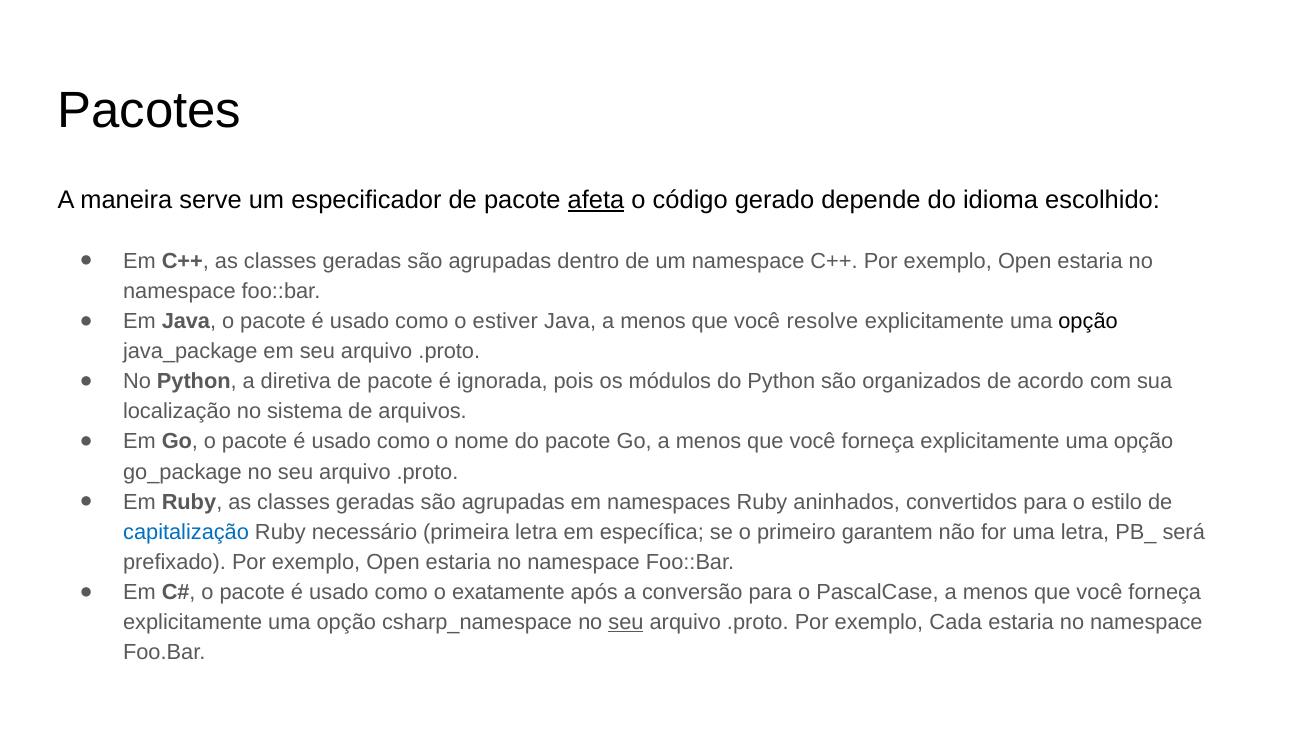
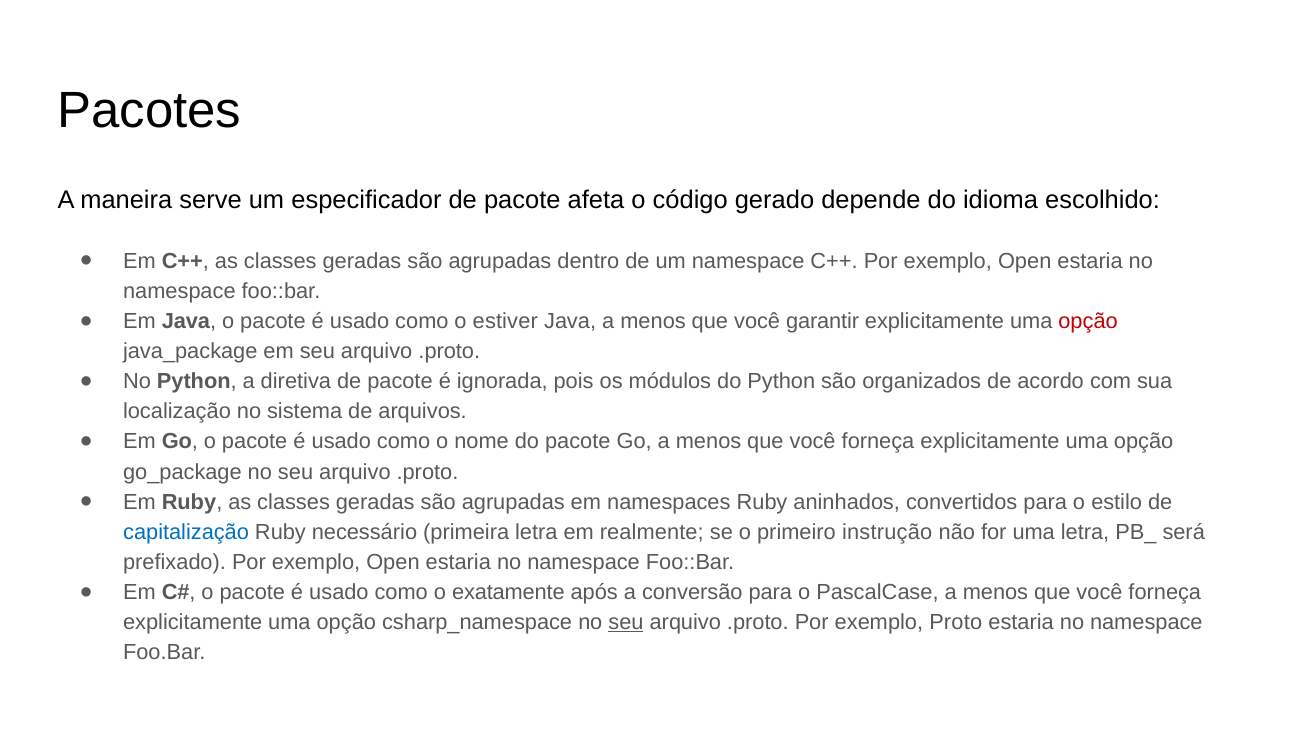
afeta underline: present -> none (596, 200)
resolve: resolve -> garantir (823, 321)
opção colour: black -> red (1088, 321)
específica: específica -> realmente (652, 532)
garantem: garantem -> instrução (887, 532)
Cada: Cada -> Proto (956, 622)
